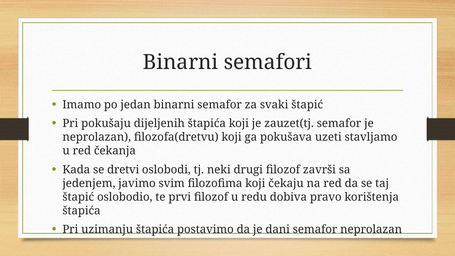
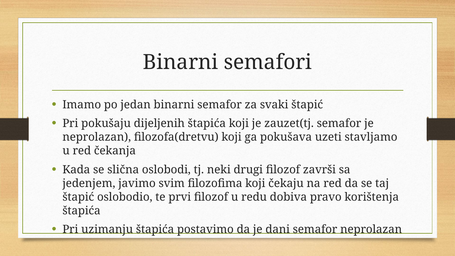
dretvi: dretvi -> slična (123, 170)
